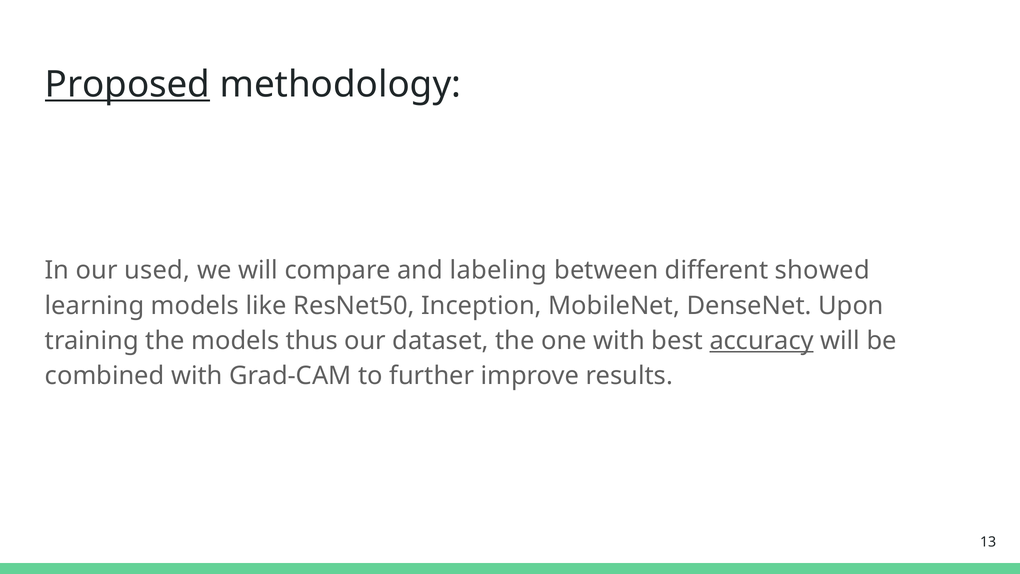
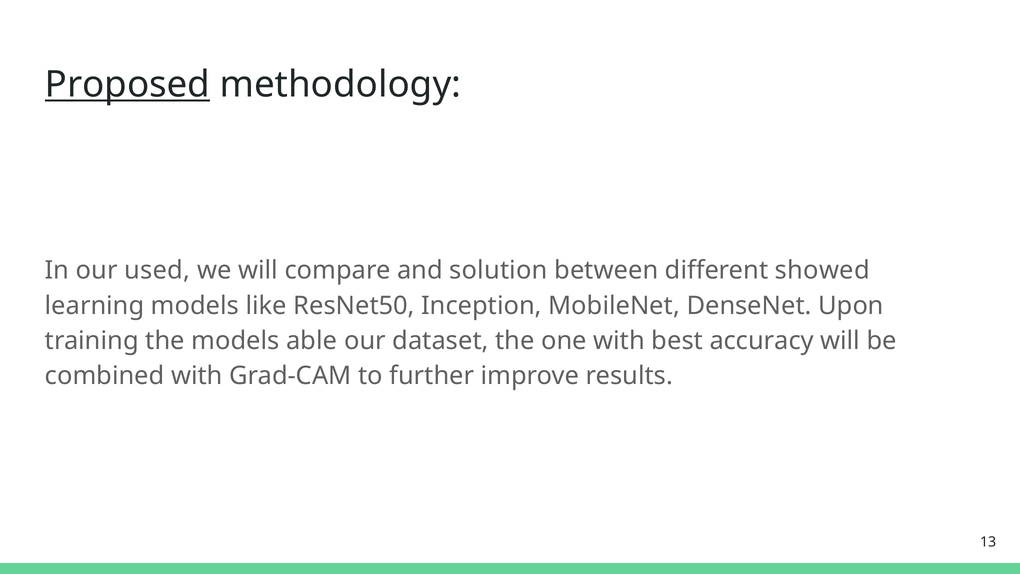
labeling: labeling -> solution (499, 270)
thus: thus -> able (312, 341)
accuracy underline: present -> none (762, 341)
